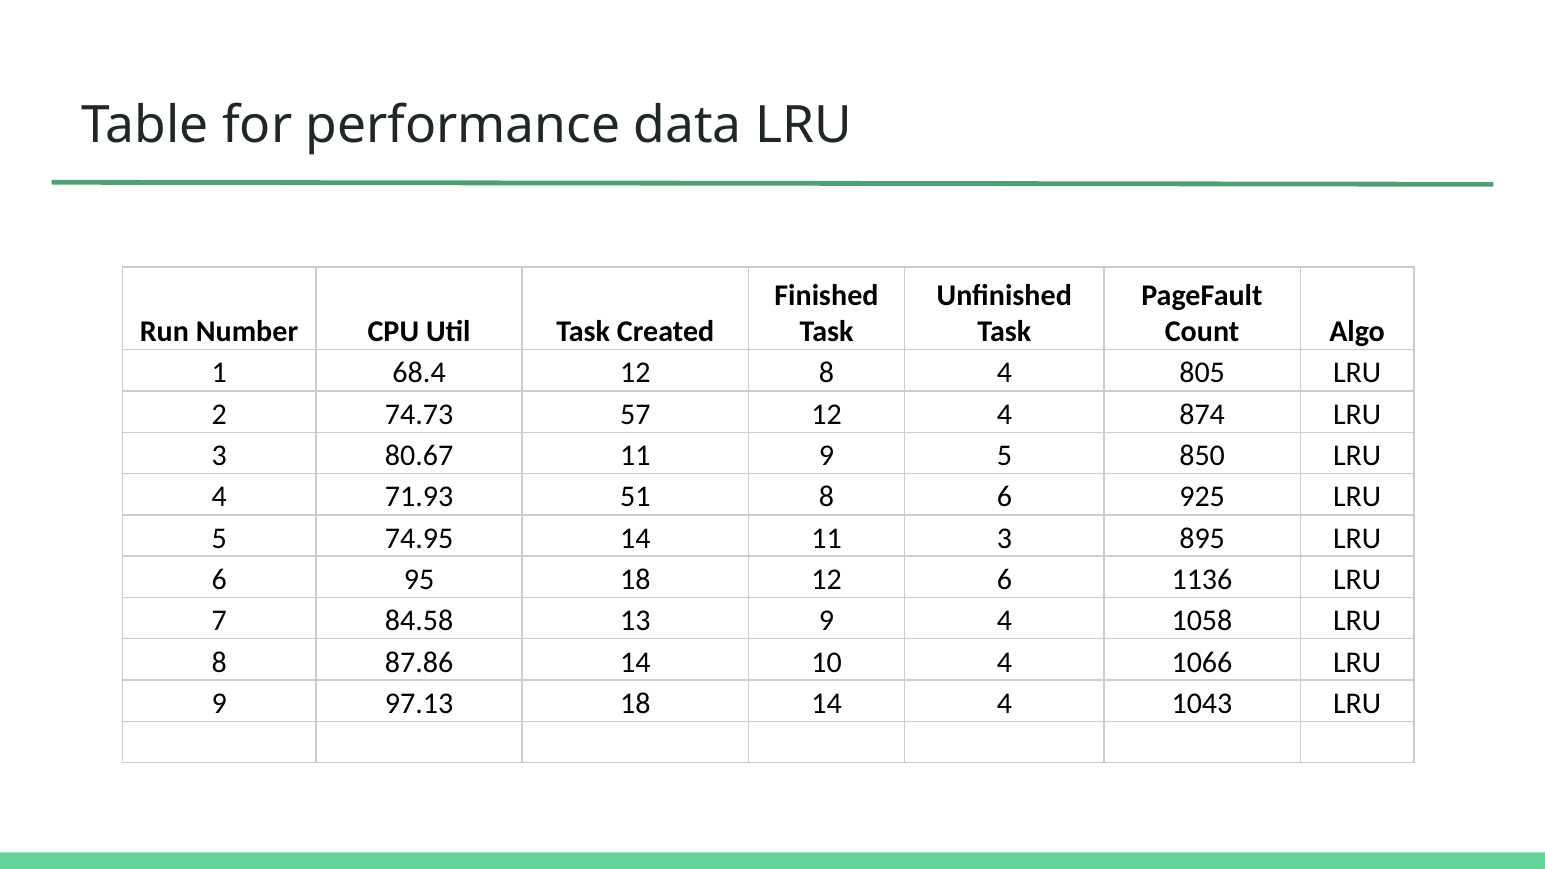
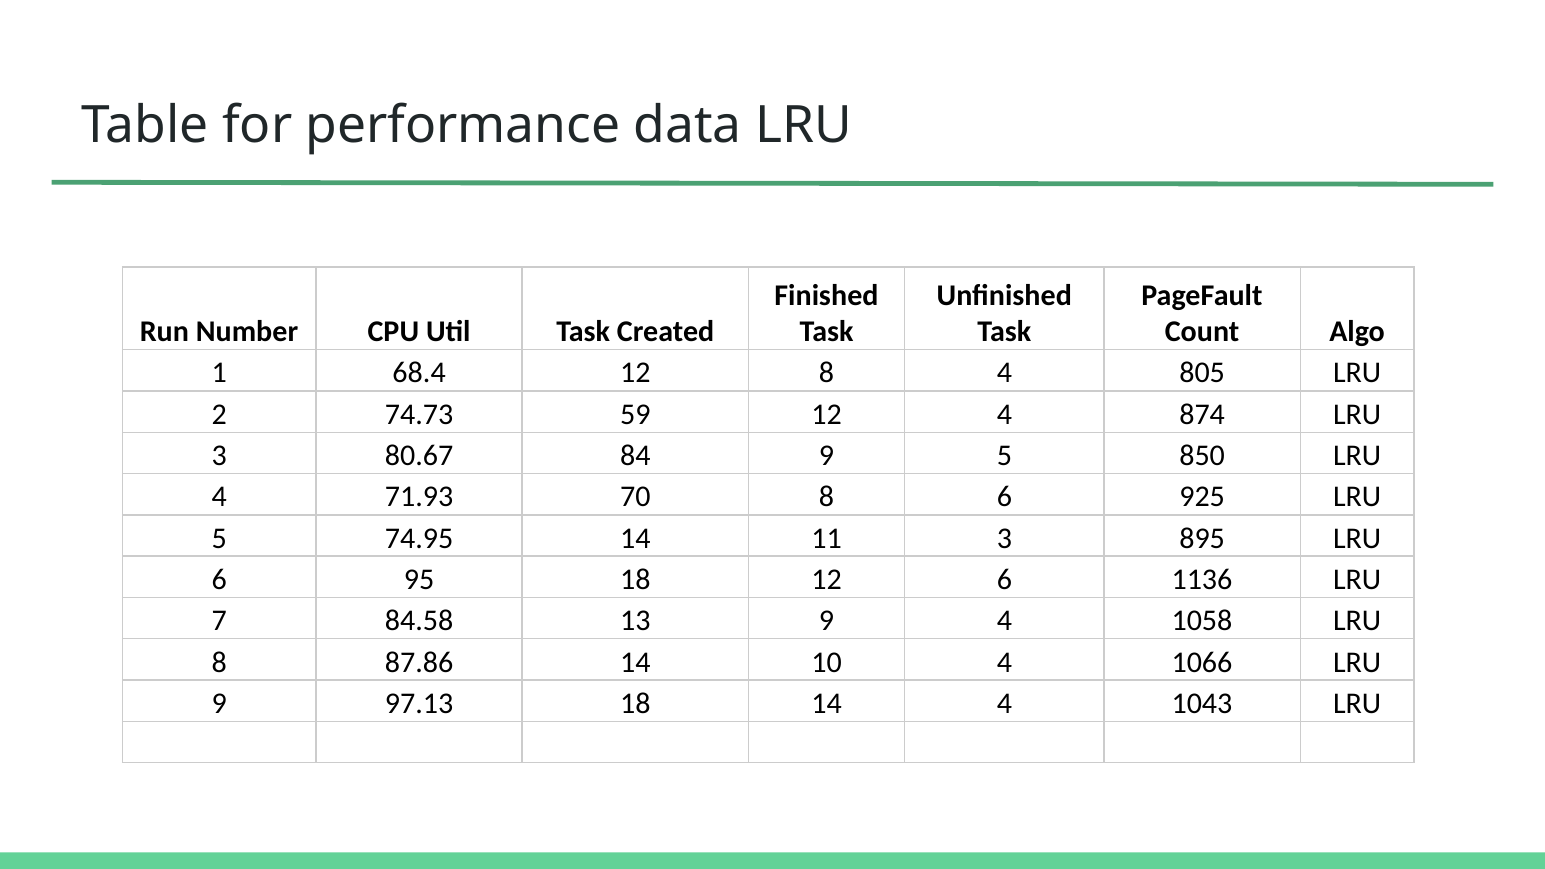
57: 57 -> 59 (635, 414)
80.67 11: 11 -> 84 (635, 456)
51: 51 -> 70 (635, 497)
